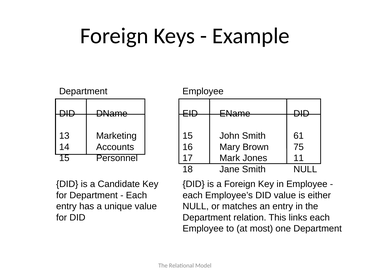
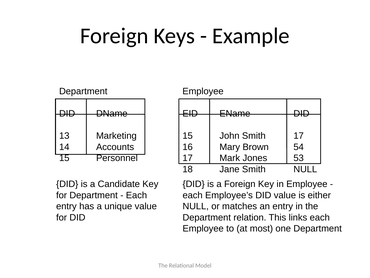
Smith 61: 61 -> 17 (299, 136)
75: 75 -> 54 (299, 147)
11: 11 -> 53 (299, 158)
